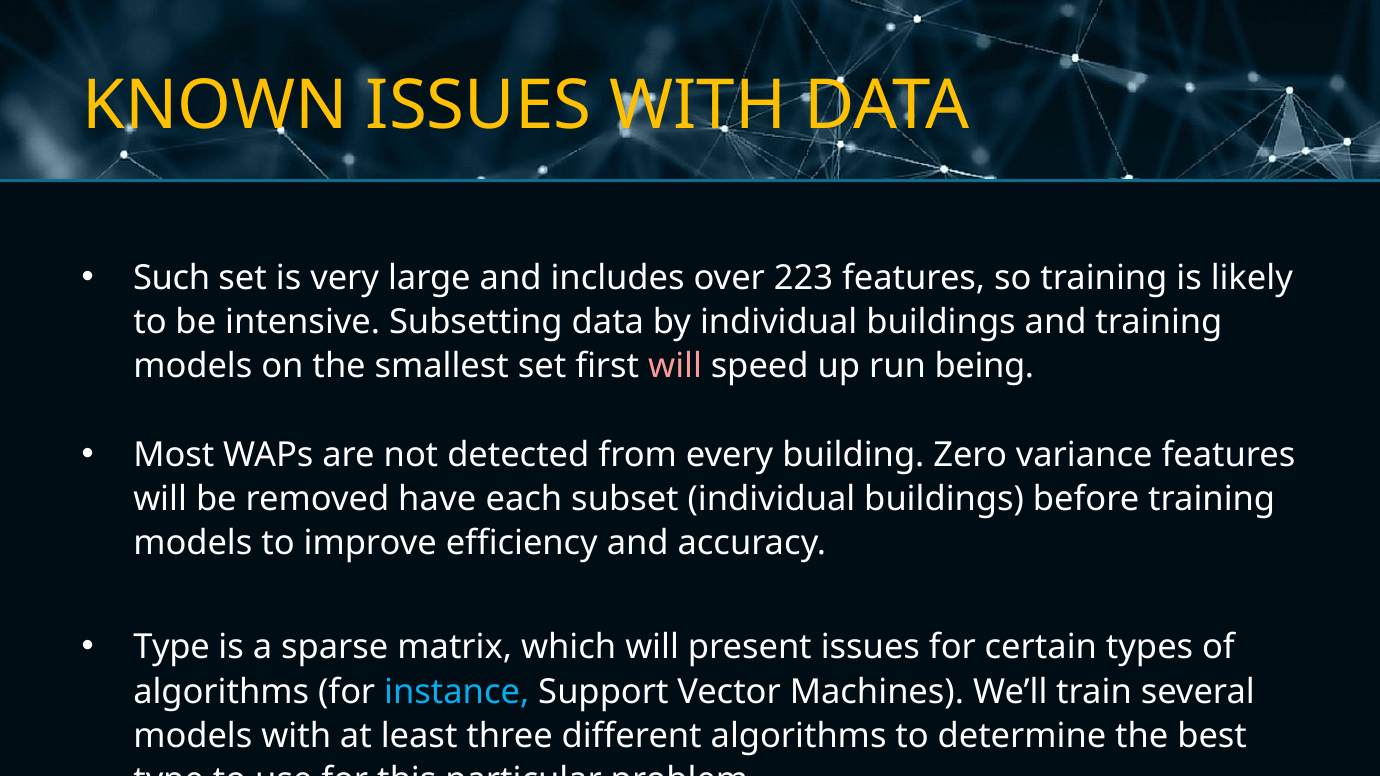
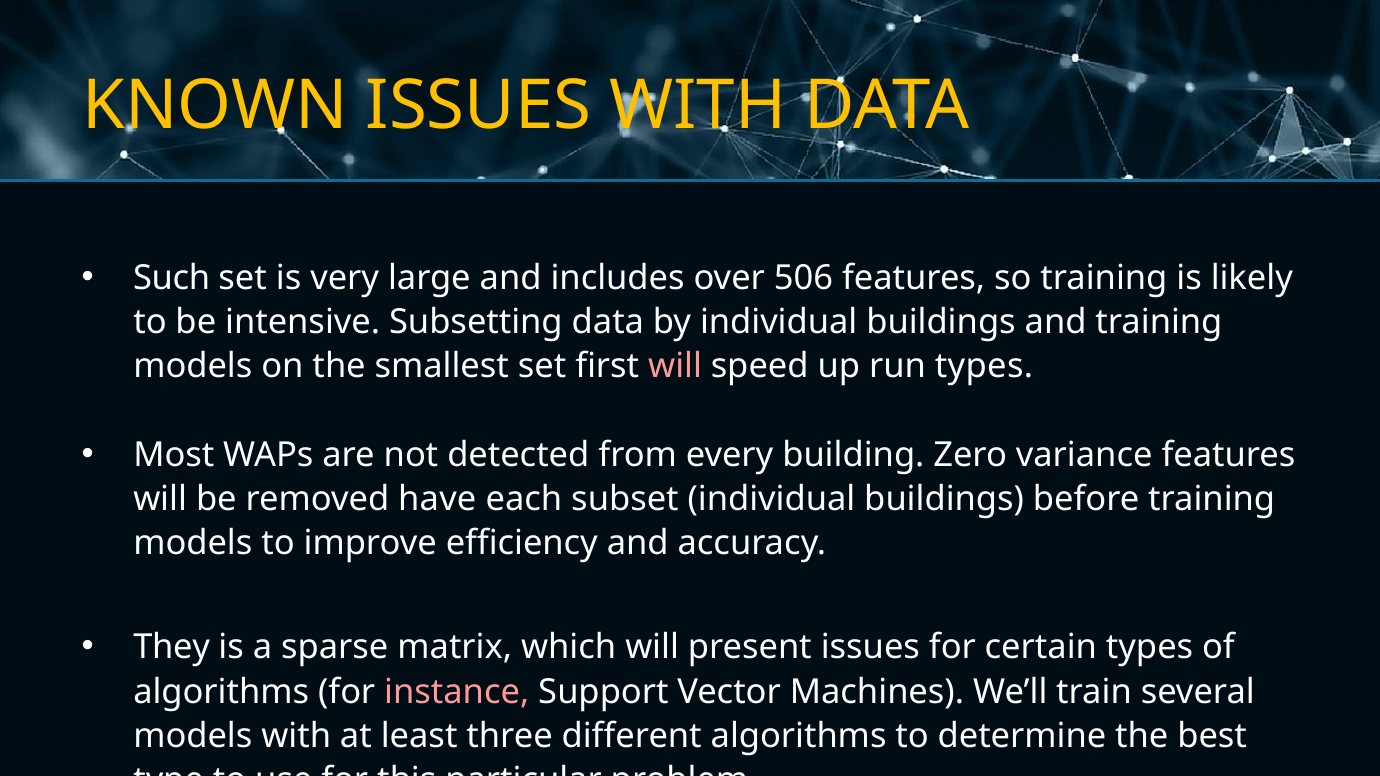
223: 223 -> 506 (803, 278)
run being: being -> types (984, 367)
Type: Type -> They (172, 648)
instance colour: light blue -> pink (457, 692)
